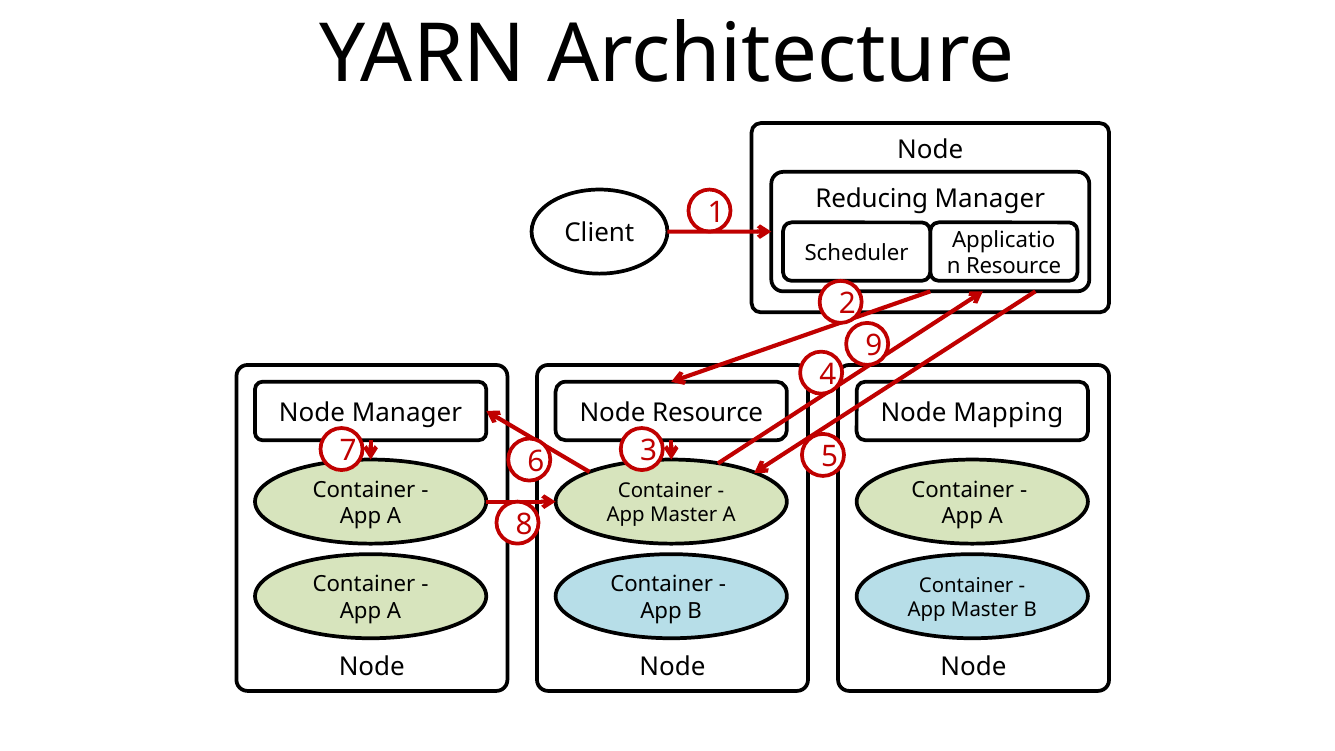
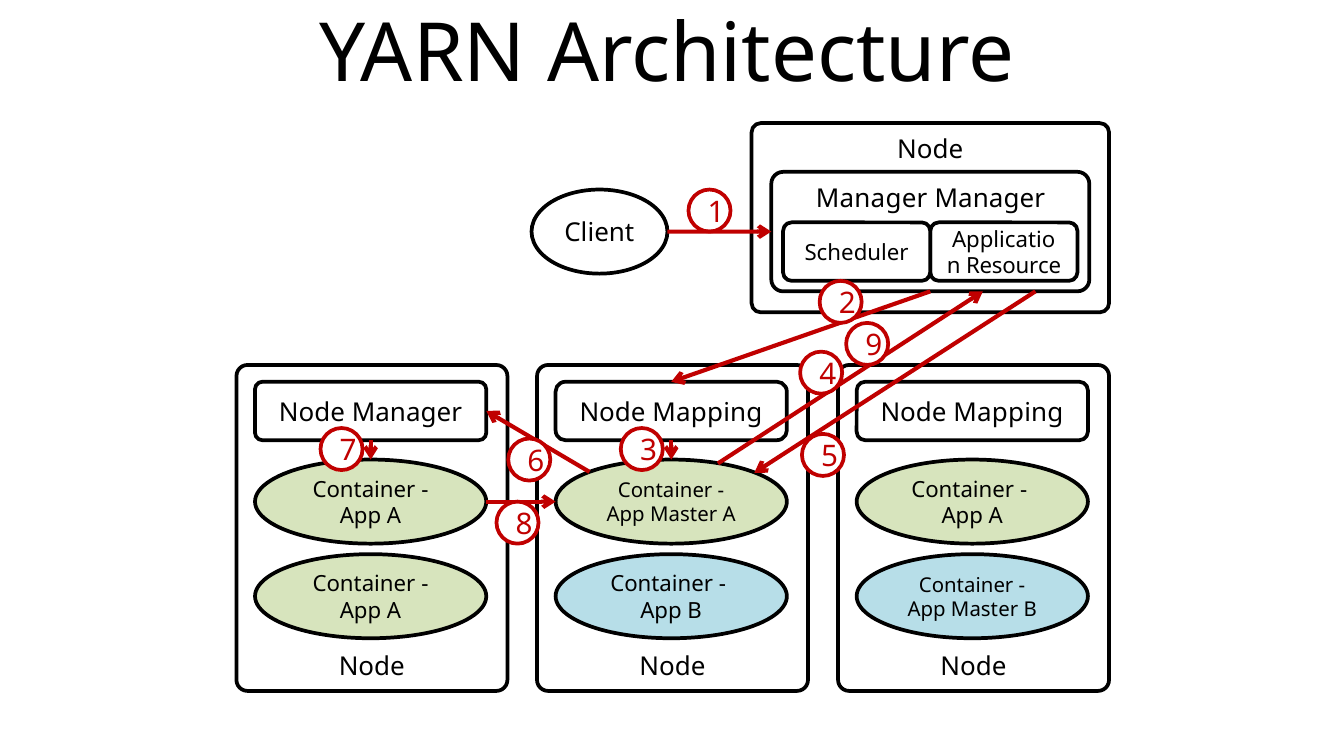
Reducing: Reducing -> Manager (872, 199)
Resource: Resource -> Mapping (707, 413)
